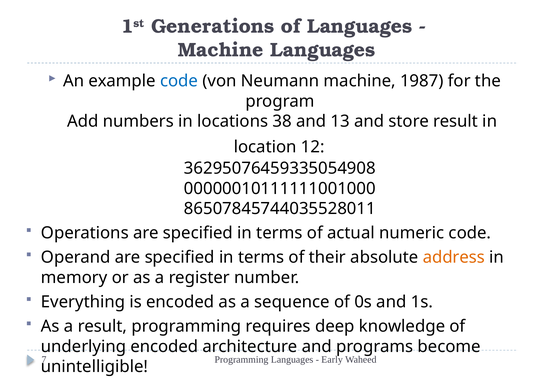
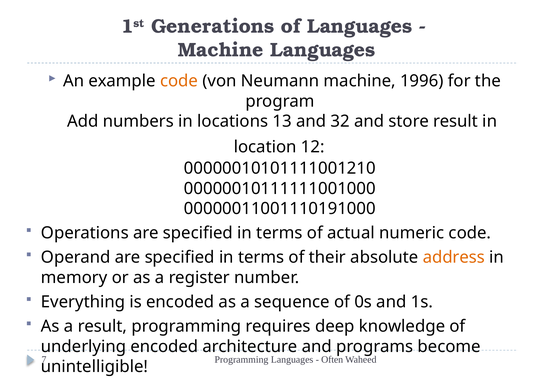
code colour: blue -> orange (179, 81)
1987: 1987 -> 1996 (422, 81)
38: 38 -> 13 (282, 121)
13: 13 -> 32 (340, 121)
36295076459335054908: 36295076459335054908 -> 00000010101111001210 (280, 168)
86507845744035528011: 86507845744035528011 -> 00000011001110191000 (280, 208)
Early: Early -> Often (332, 359)
